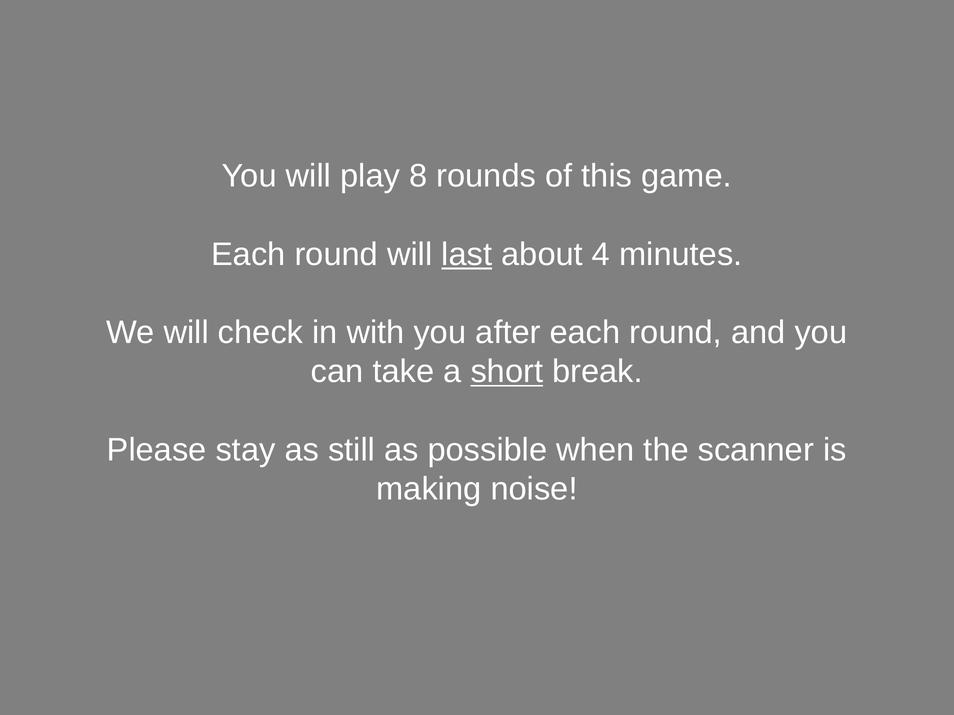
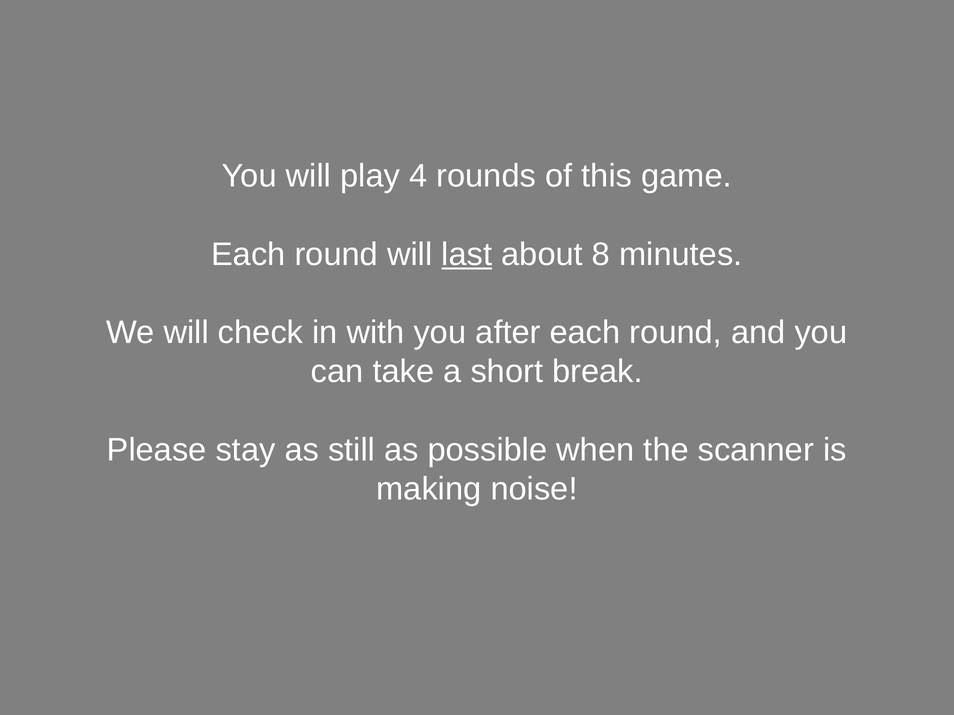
8: 8 -> 4 (418, 176)
4: 4 -> 8 (601, 255)
short underline: present -> none (507, 372)
